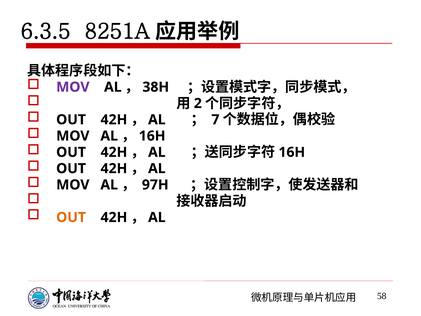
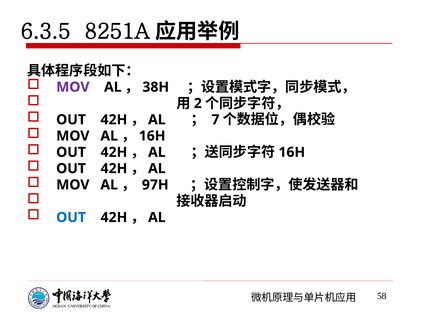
OUT colour: orange -> blue (71, 217)
